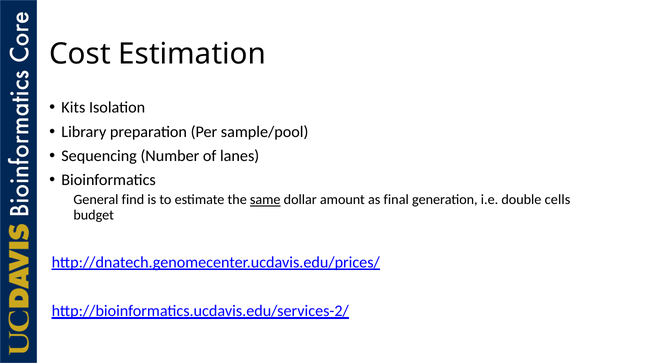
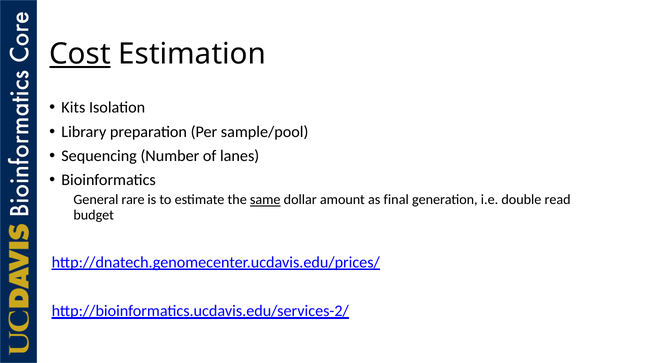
Cost underline: none -> present (80, 54)
find: find -> rare (133, 200)
cells: cells -> read (558, 200)
